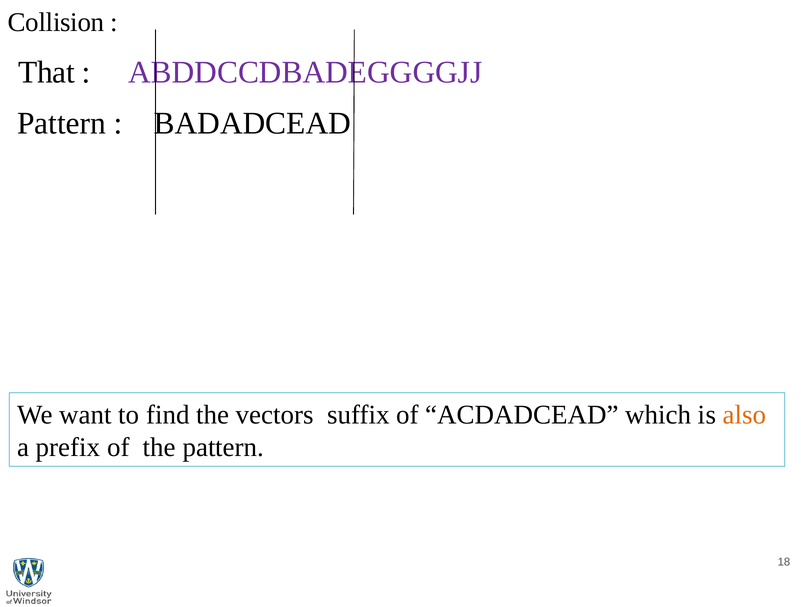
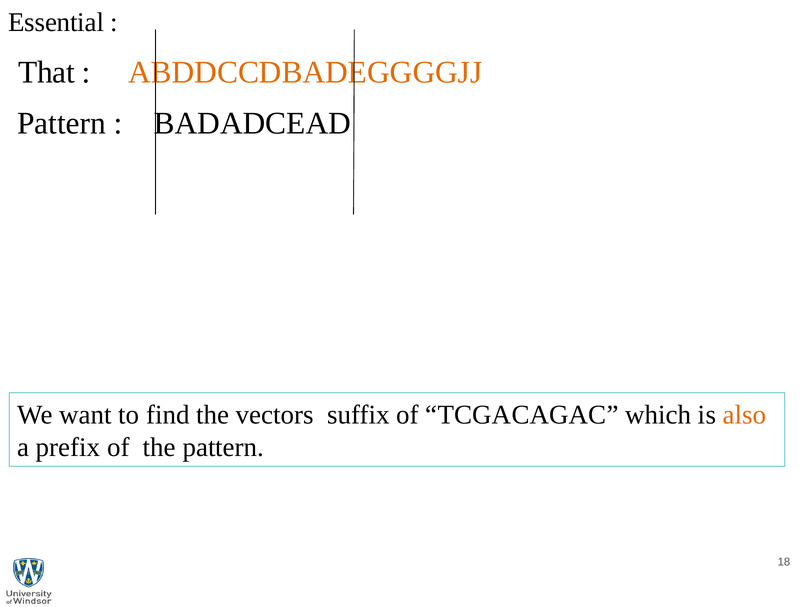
Collision: Collision -> Essential (56, 22)
ABDDCCDBADEGGGGJJ colour: purple -> orange (305, 72)
ACDADCEAD: ACDADCEAD -> TCGACAGAC (522, 415)
